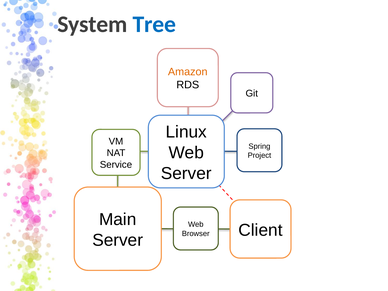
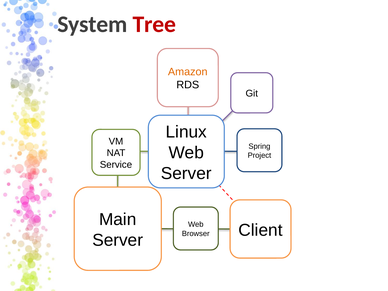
Tree colour: blue -> red (154, 24)
